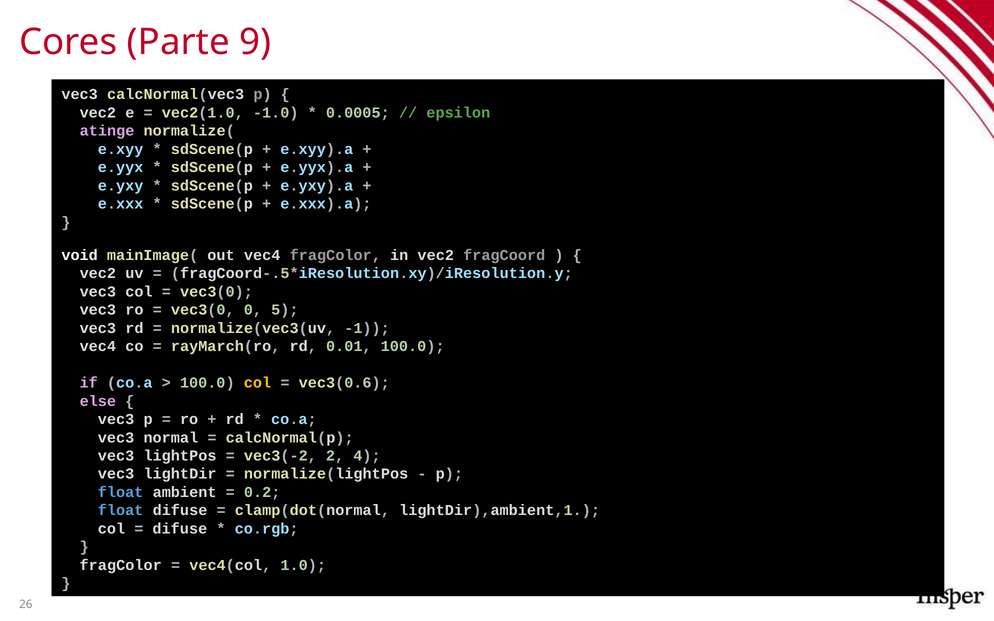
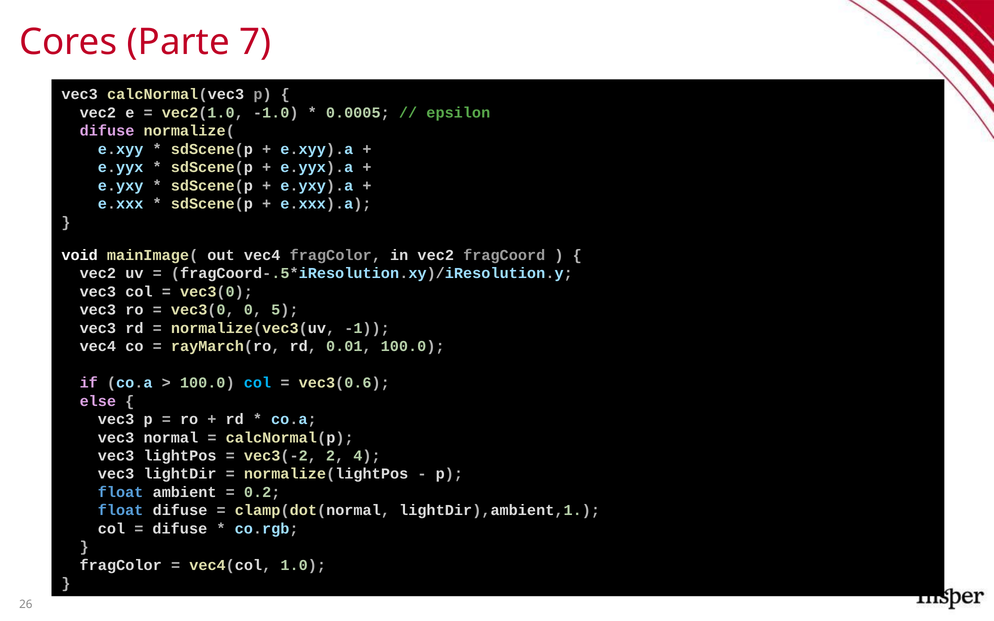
9: 9 -> 7 (255, 42)
atinge: atinge -> difuse (107, 131)
col colour: yellow -> light blue (258, 383)
